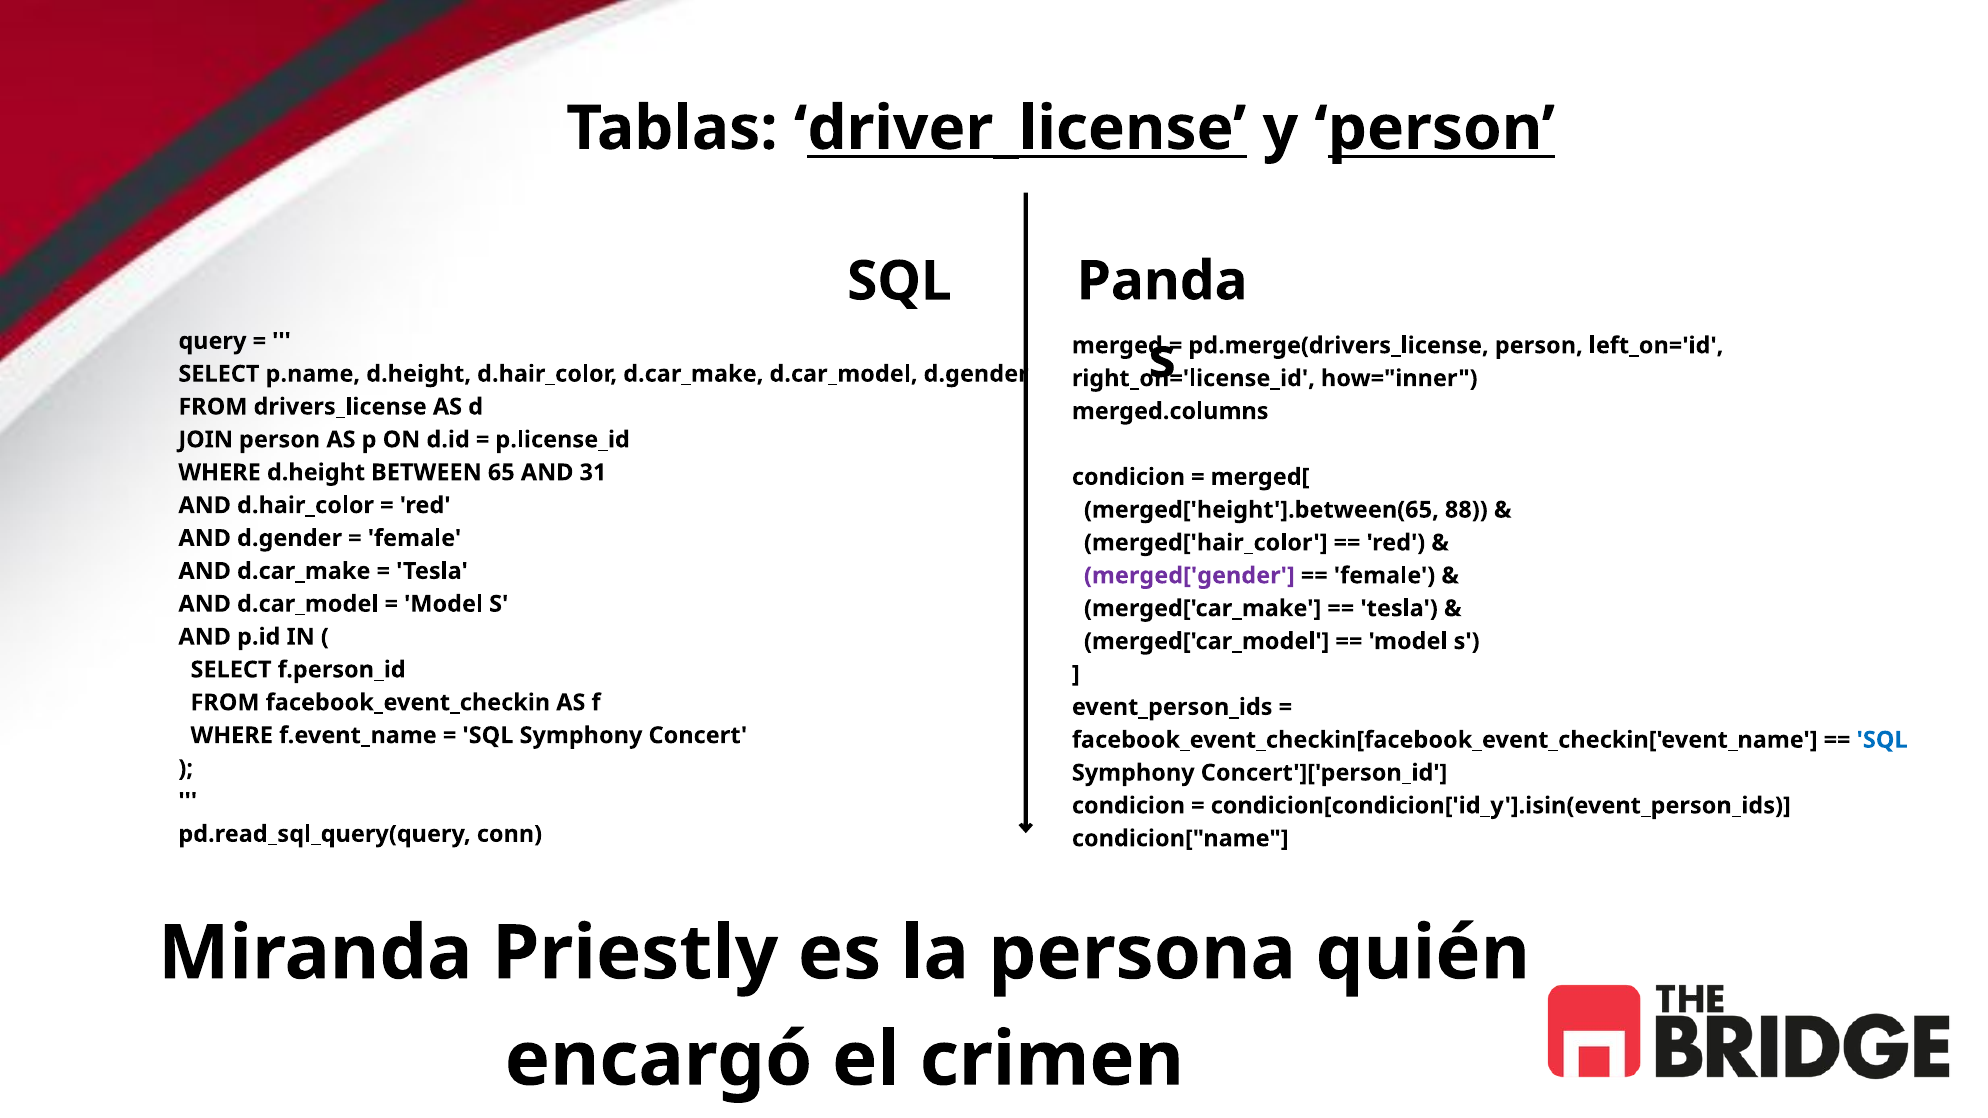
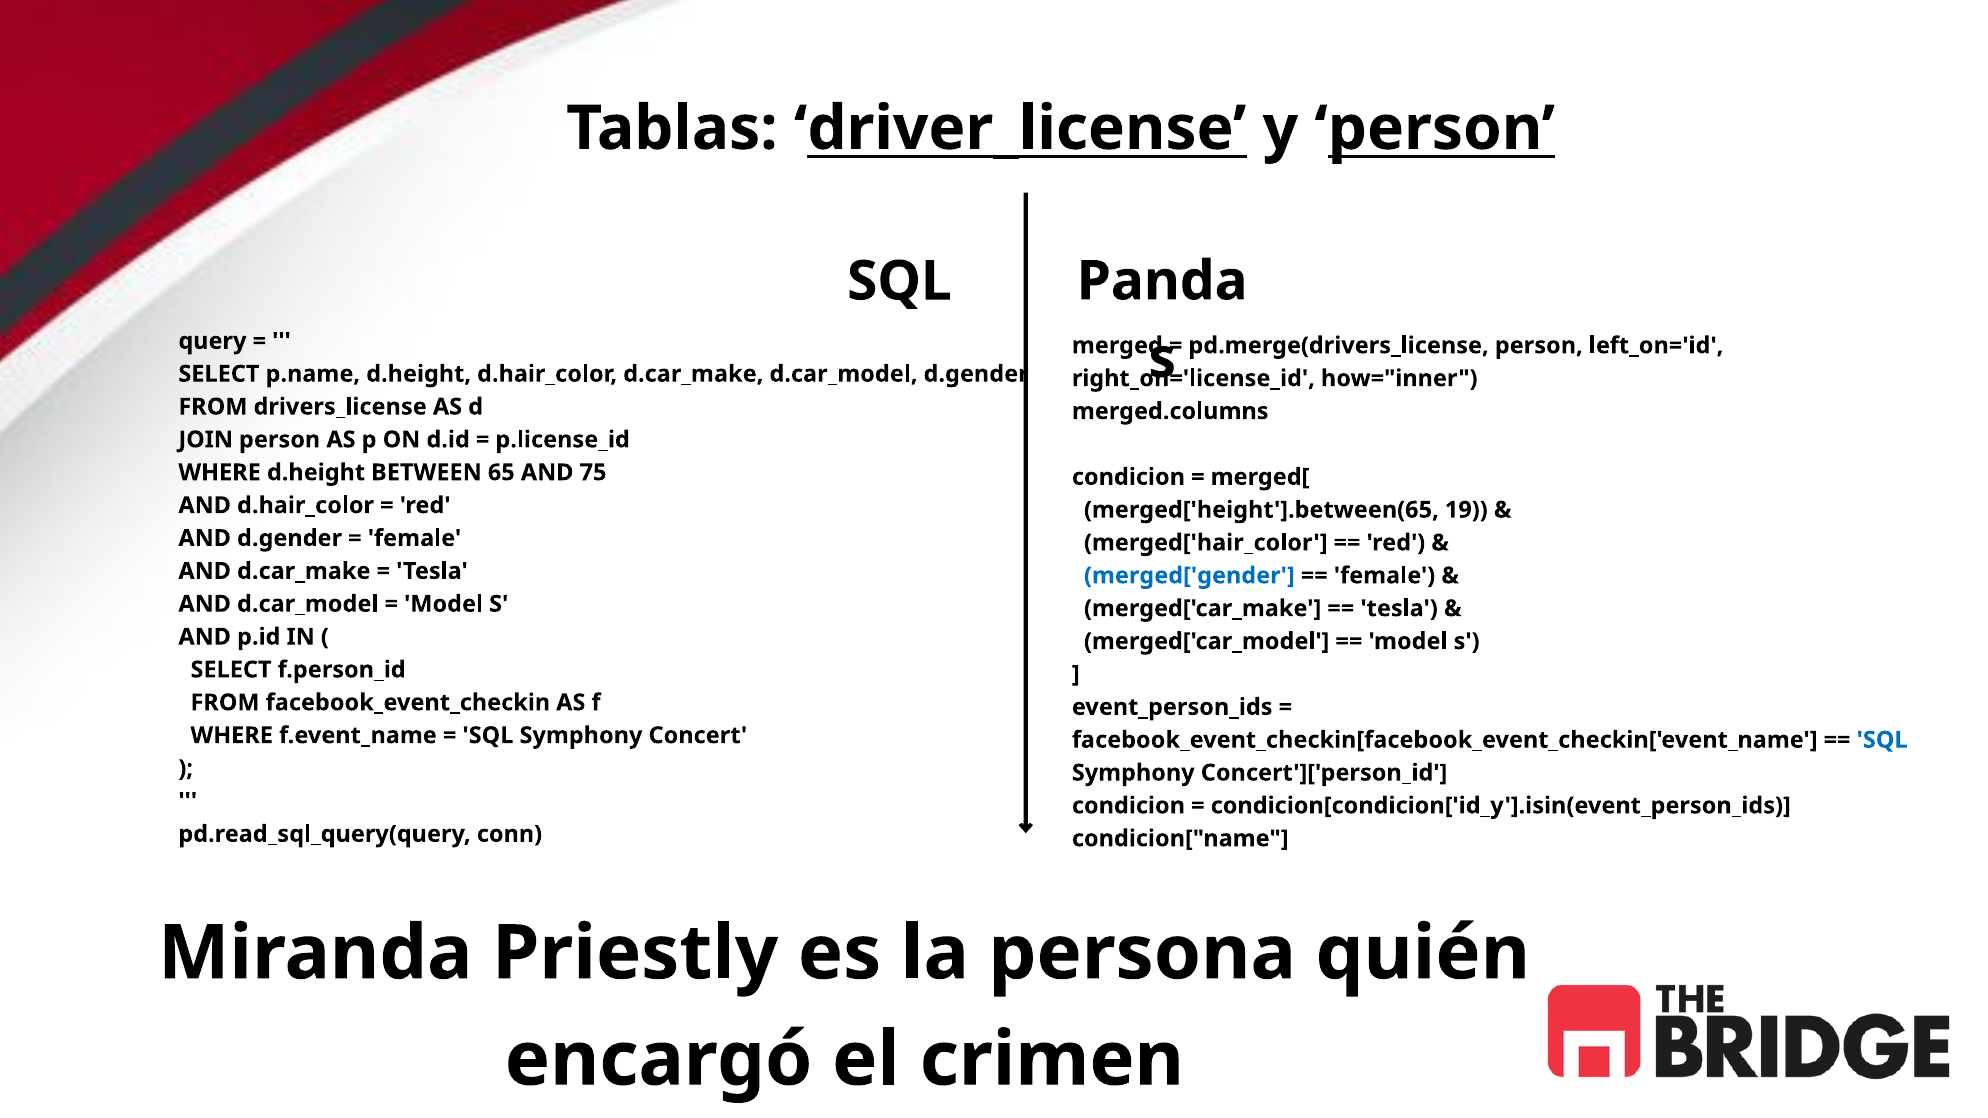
31: 31 -> 75 (593, 473)
88: 88 -> 19 (1466, 510)
merged['gender colour: purple -> blue (1189, 576)
